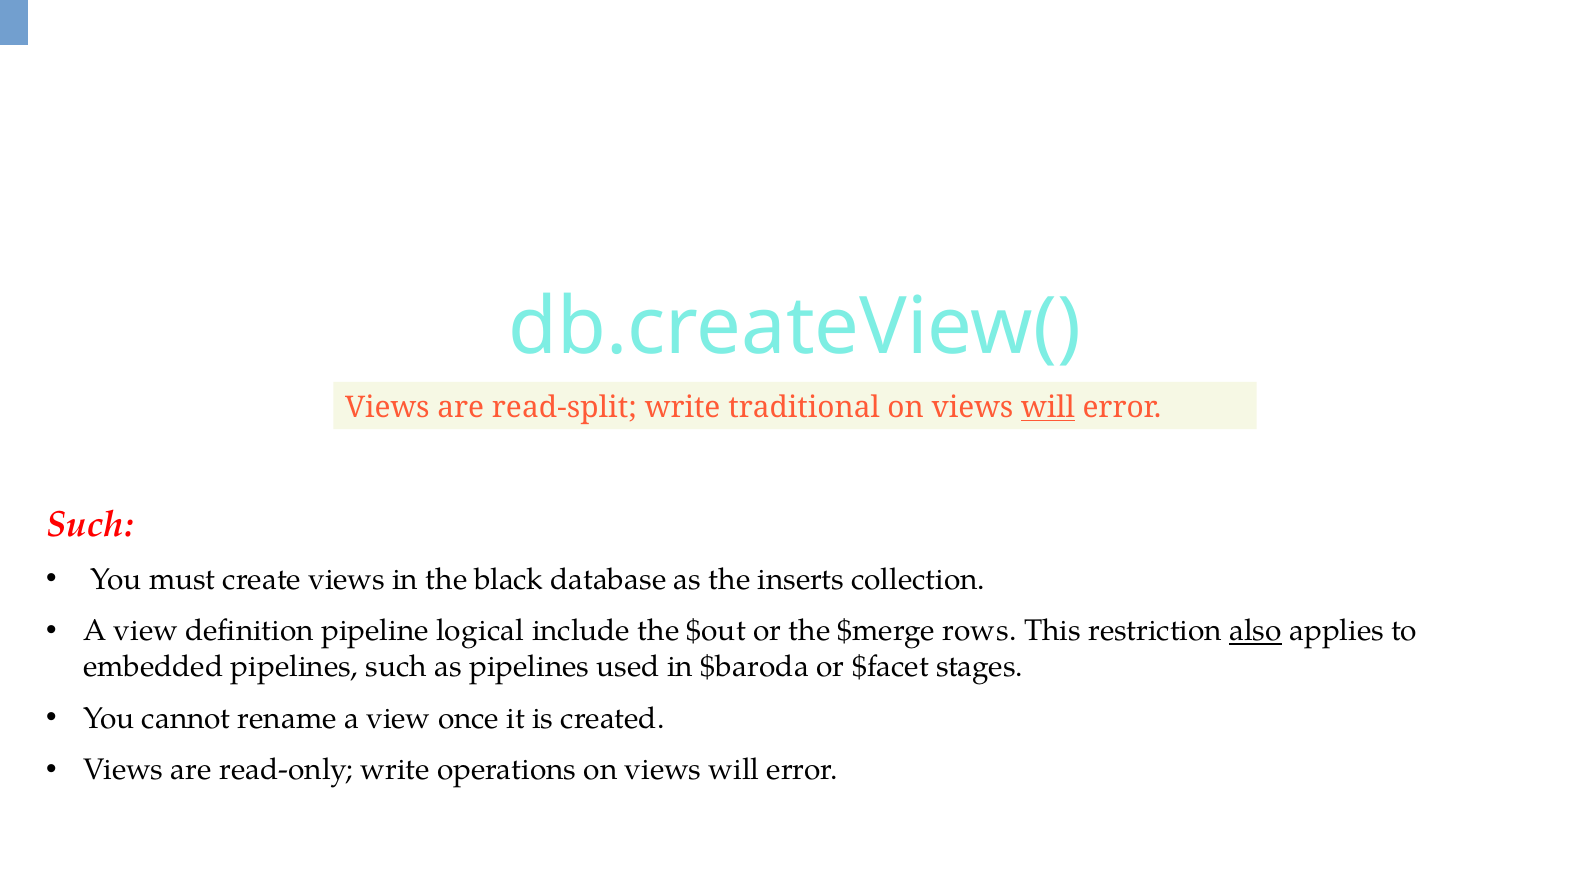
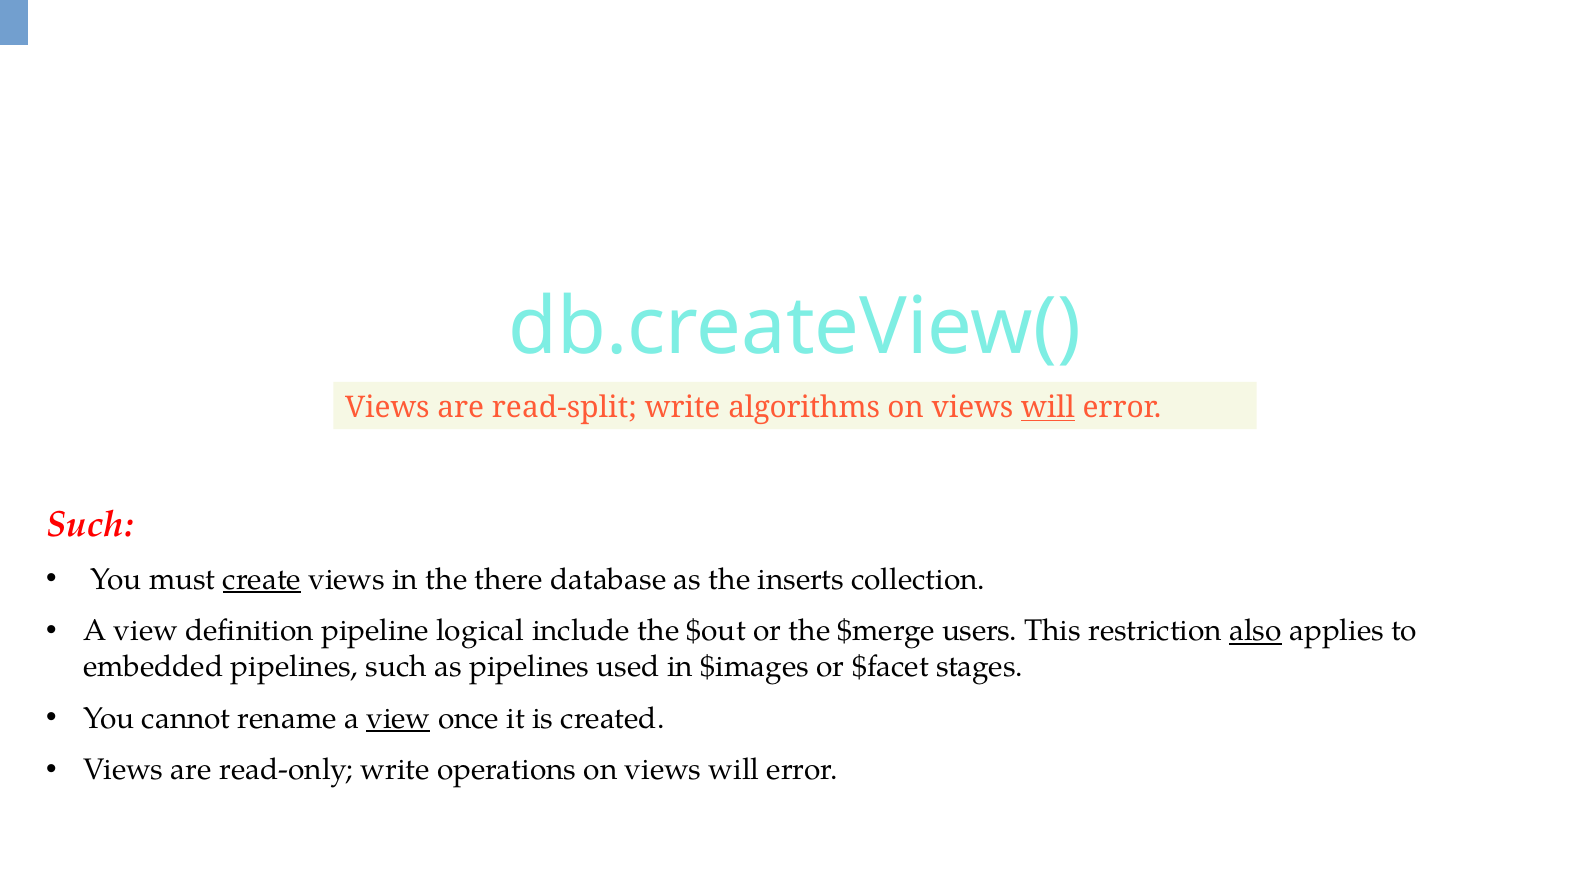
traditional: traditional -> algorithms (804, 408)
create underline: none -> present (262, 580)
black: black -> there (509, 580)
rows: rows -> users (980, 631)
$baroda: $baroda -> $images (755, 667)
view underline: none -> present (398, 719)
